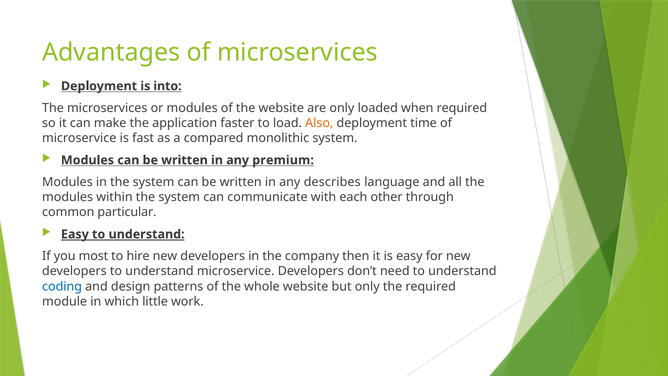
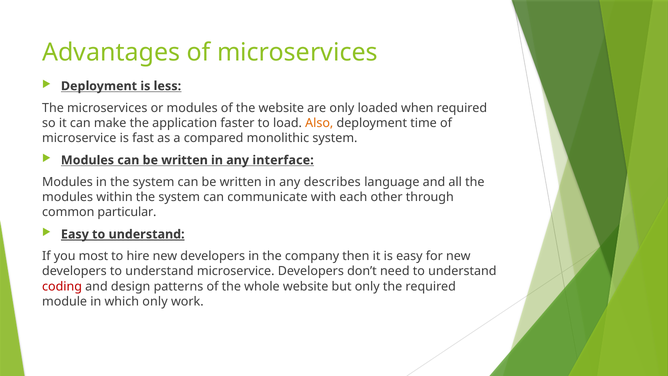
into: into -> less (167, 86)
premium: premium -> interface (283, 160)
coding colour: blue -> red (62, 286)
which little: little -> only (155, 301)
